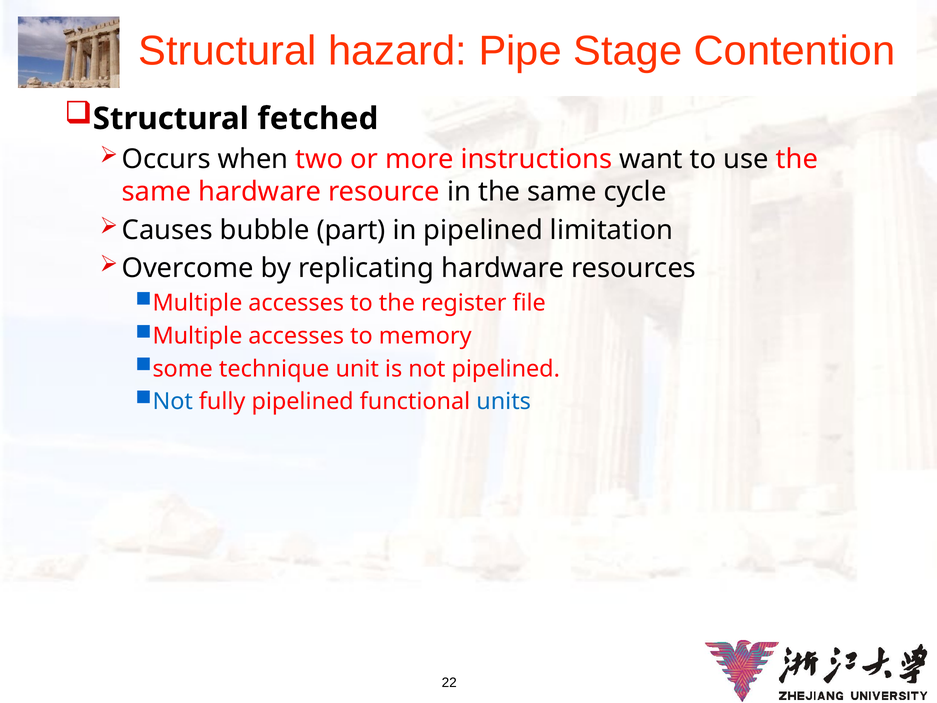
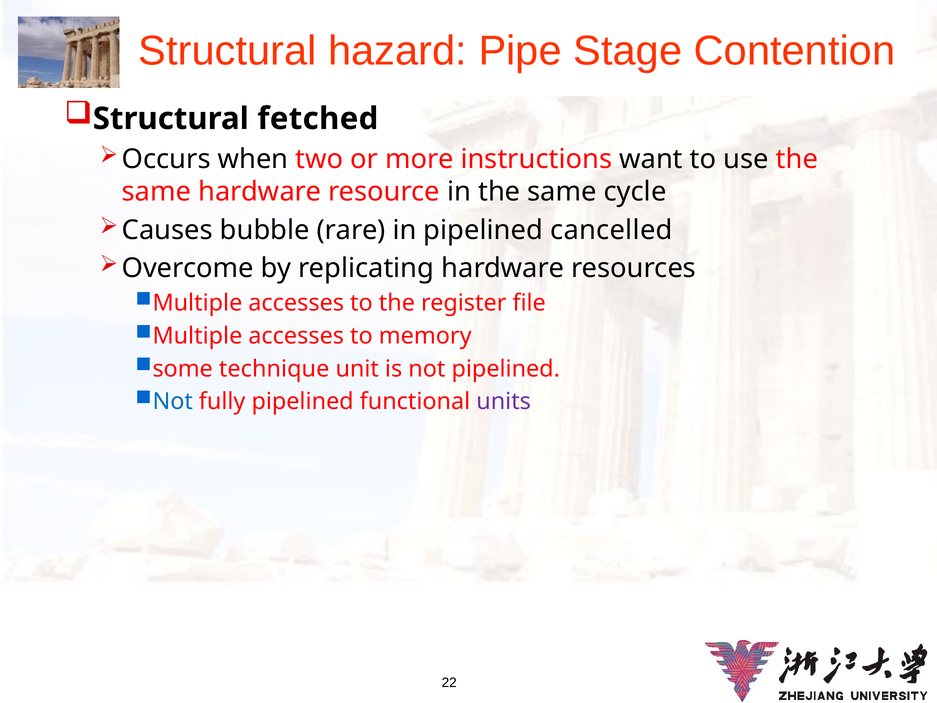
part: part -> rare (351, 230)
limitation: limitation -> cancelled (611, 230)
units colour: blue -> purple (504, 402)
